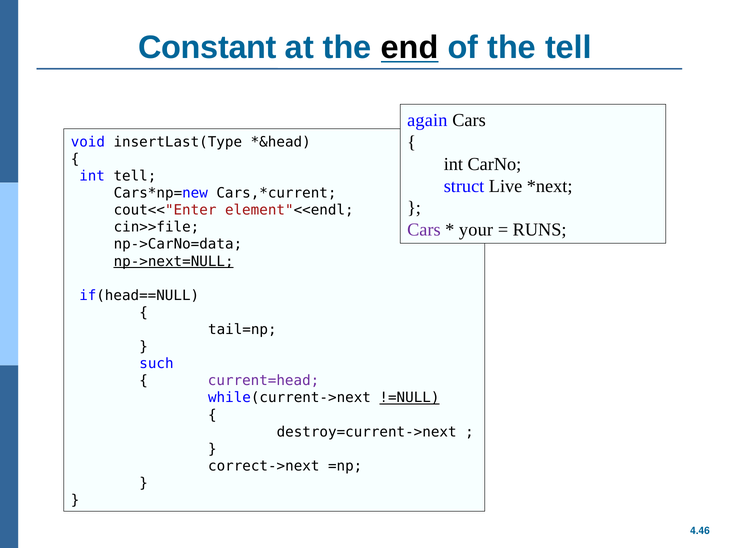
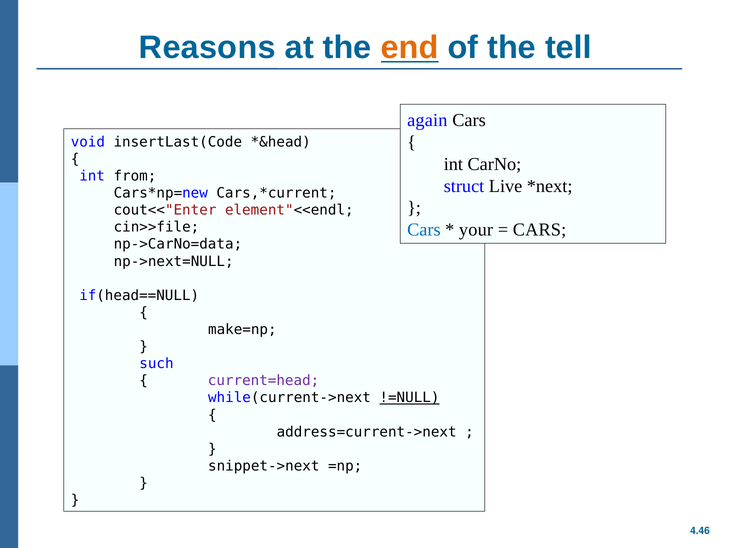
Constant: Constant -> Reasons (207, 47)
end colour: black -> orange (410, 47)
insertLast(Type: insertLast(Type -> insertLast(Code (178, 142)
int tell: tell -> from (135, 176)
Cars colour: purple -> blue (424, 230)
RUNS: RUNS -> CARS (540, 230)
np->next=NULL underline: present -> none (174, 261)
tail=np: tail=np -> make=np (242, 330)
destroy=current->next: destroy=current->next -> address=current->next (367, 432)
correct->next: correct->next -> snippet->next (264, 466)
